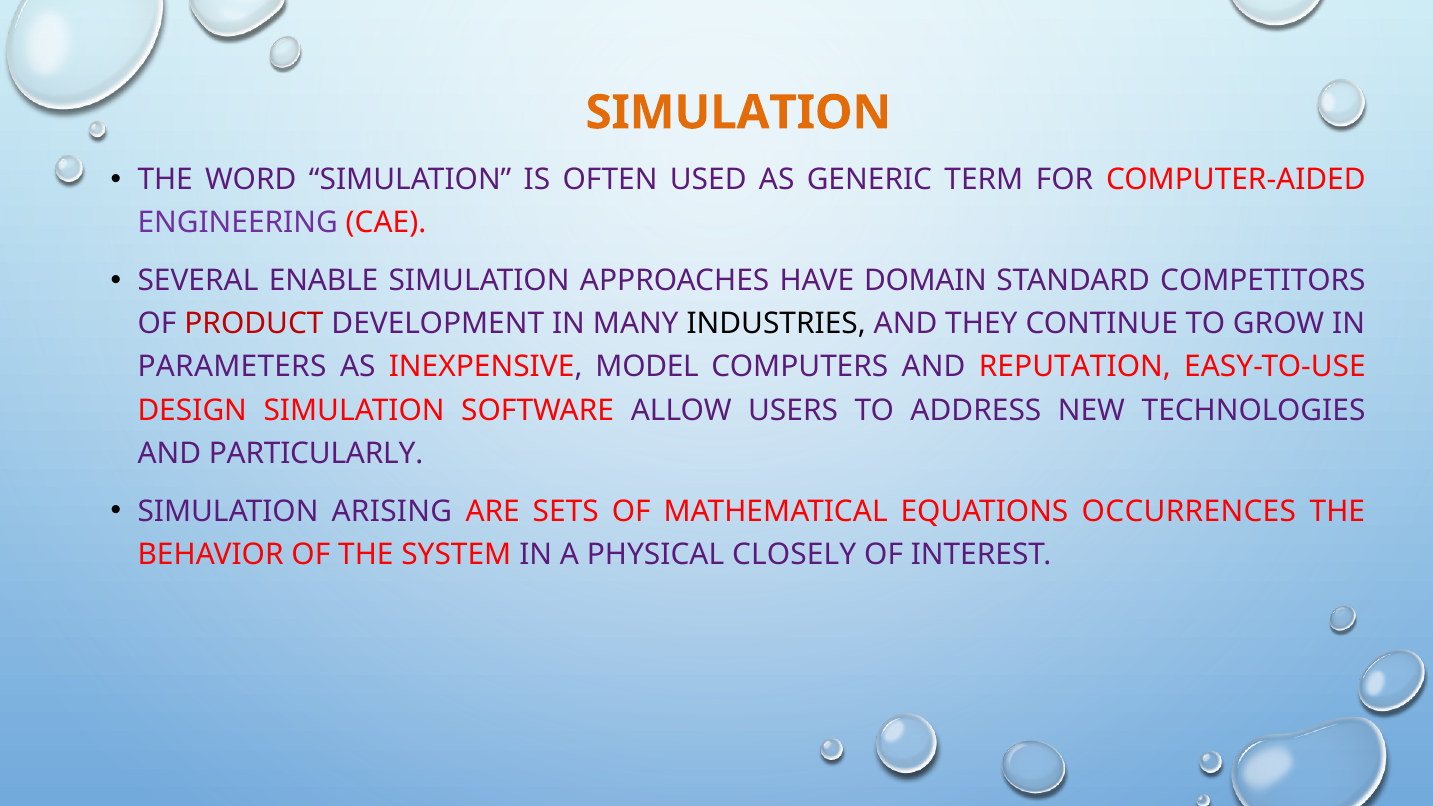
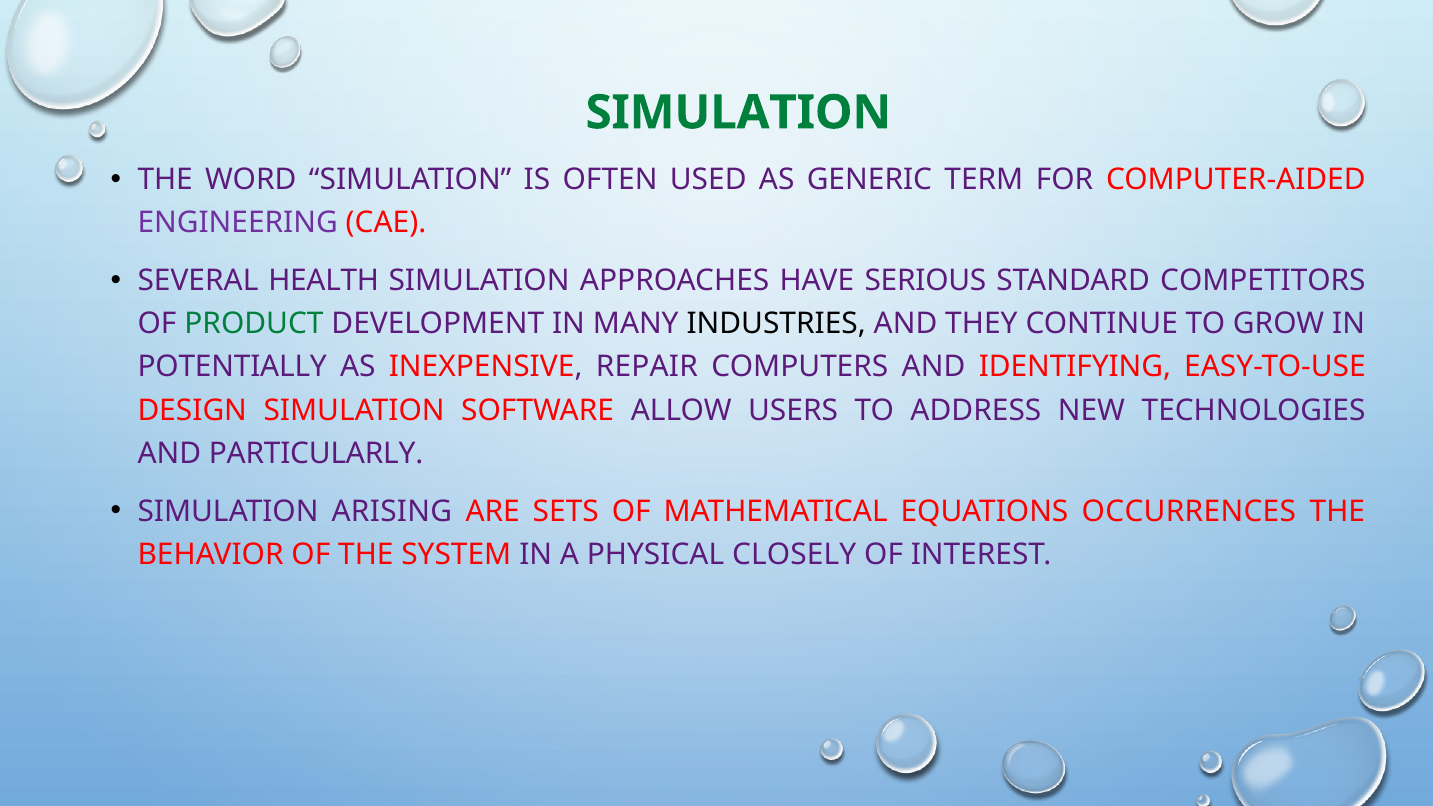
SIMULATION colour: orange -> green (738, 113)
ENABLE: ENABLE -> HEALTH (324, 281)
DOMAIN: DOMAIN -> SERIOUS (925, 281)
PRODUCT colour: red -> green (254, 324)
PARAMETERS: PARAMETERS -> POTENTIALLY (232, 367)
MODEL: MODEL -> REPAIR (647, 367)
REPUTATION: REPUTATION -> IDENTIFYING (1075, 367)
